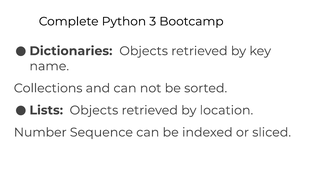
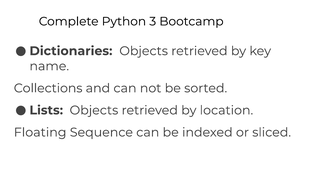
Number: Number -> Floating (40, 132)
